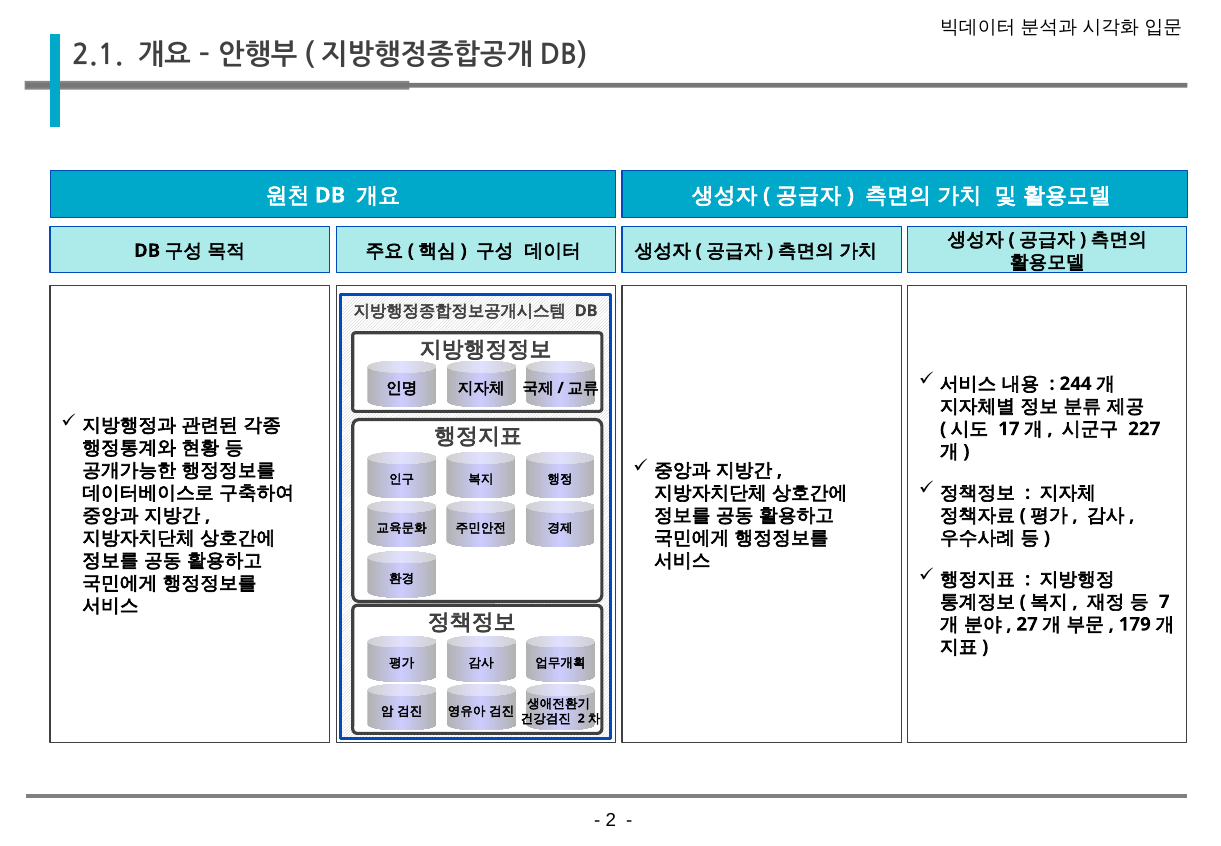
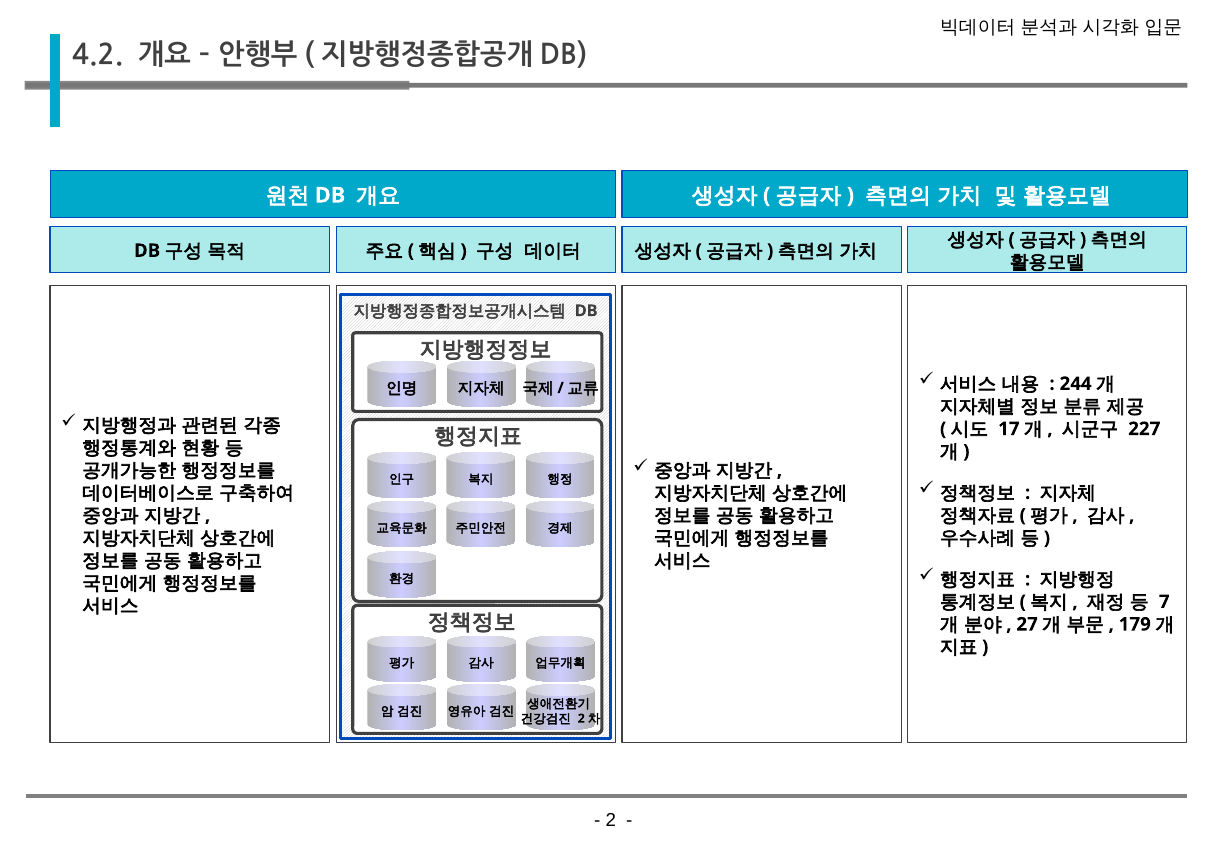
2.1: 2.1 -> 4.2 (98, 55)
